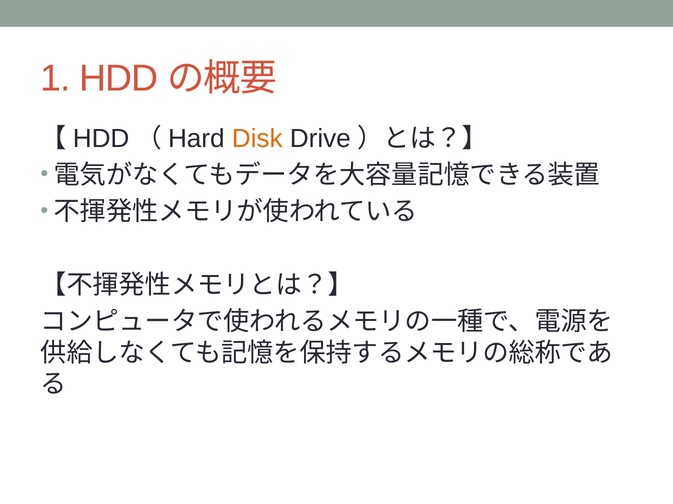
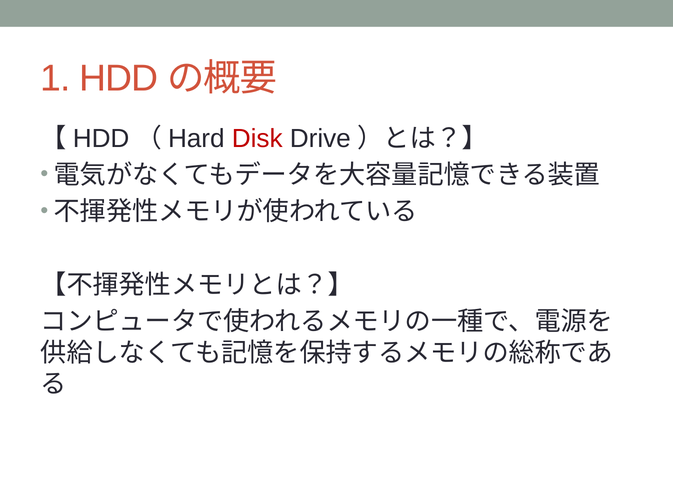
Disk colour: orange -> red (257, 139)
